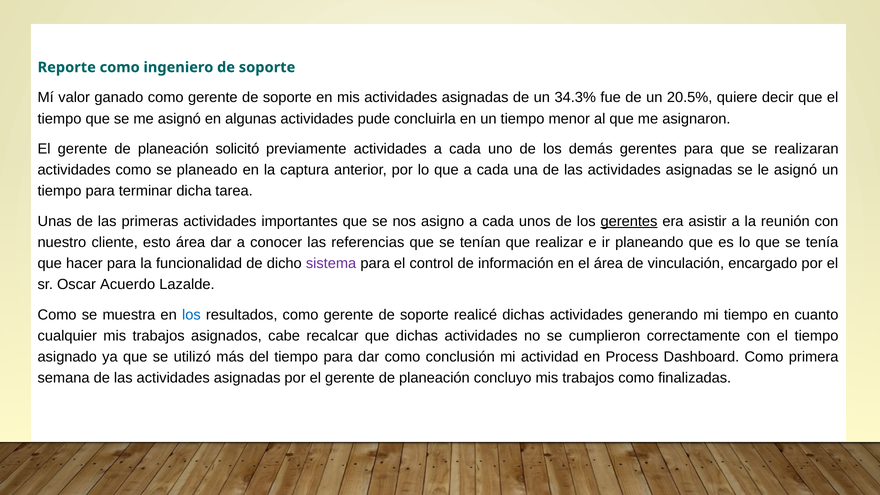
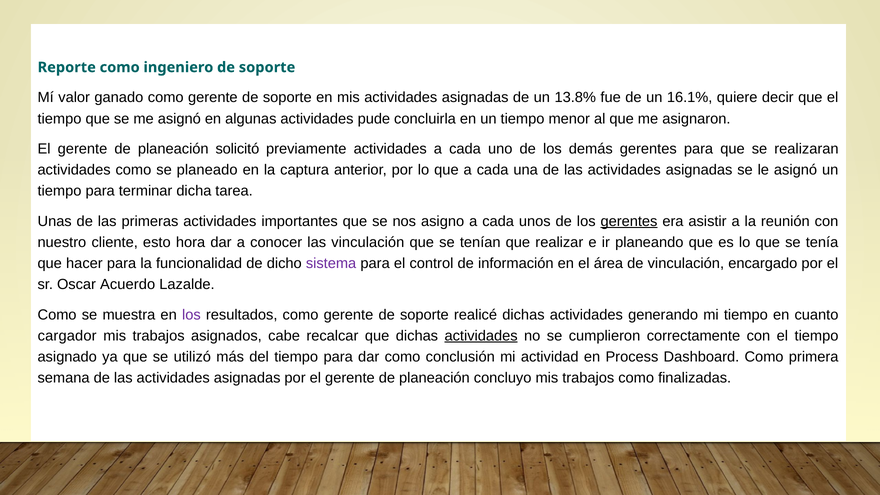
34.3%: 34.3% -> 13.8% (575, 98)
20.5%: 20.5% -> 16.1% (690, 98)
esto área: área -> hora (191, 242)
las referencias: referencias -> vinculación (368, 242)
los colour: blue -> purple (191, 315)
cualquier: cualquier -> cargador (67, 336)
actividades underline: none -> present (481, 336)
